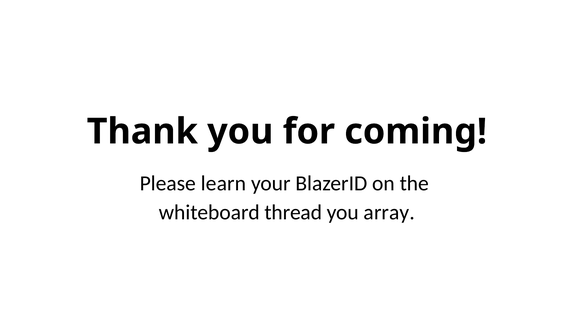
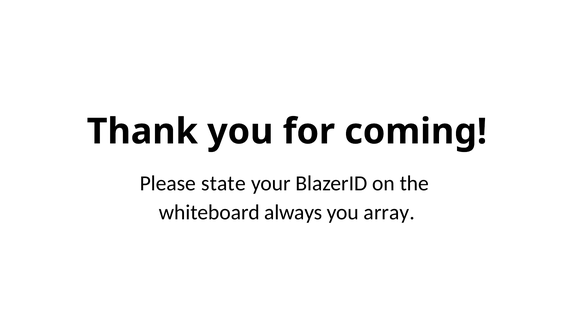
learn: learn -> state (223, 183)
thread: thread -> always (293, 212)
